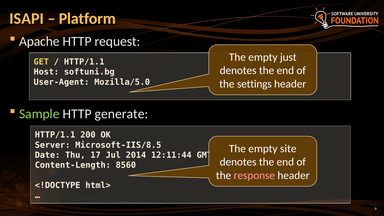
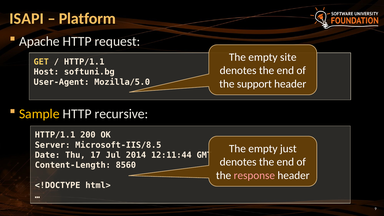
just: just -> site (288, 57)
settings: settings -> support (254, 84)
Sample colour: light green -> yellow (39, 114)
generate: generate -> recursive (121, 114)
site: site -> just (288, 149)
